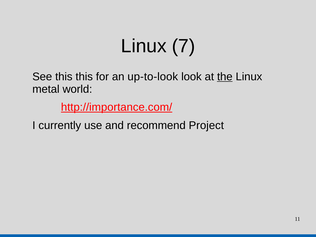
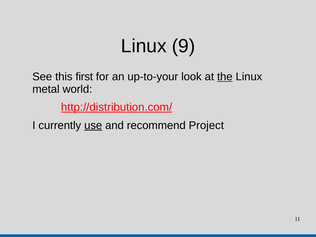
7: 7 -> 9 (184, 46)
this this: this -> first (84, 77)
up-to-look: up-to-look -> up-to-your (153, 77)
http://importance.com/: http://importance.com/ -> http://distribution.com/ (117, 107)
use underline: none -> present (93, 125)
